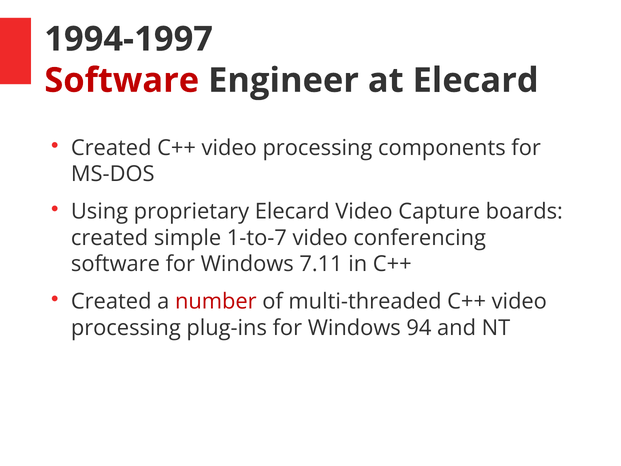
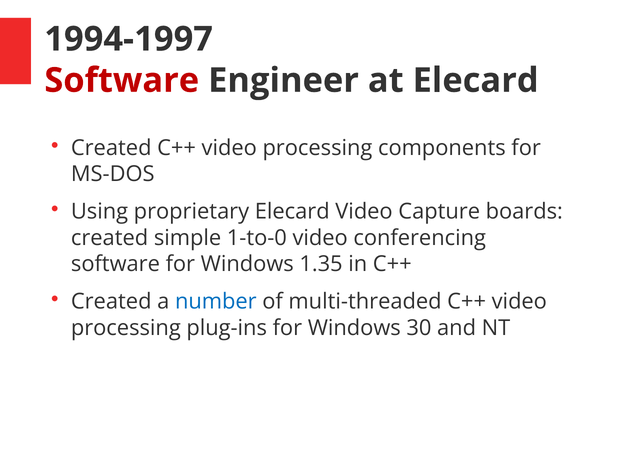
1-to-7: 1-to-7 -> 1-to-0 (257, 238)
7.11: 7.11 -> 1.35 (321, 264)
number colour: red -> blue (216, 301)
94: 94 -> 30 (419, 328)
